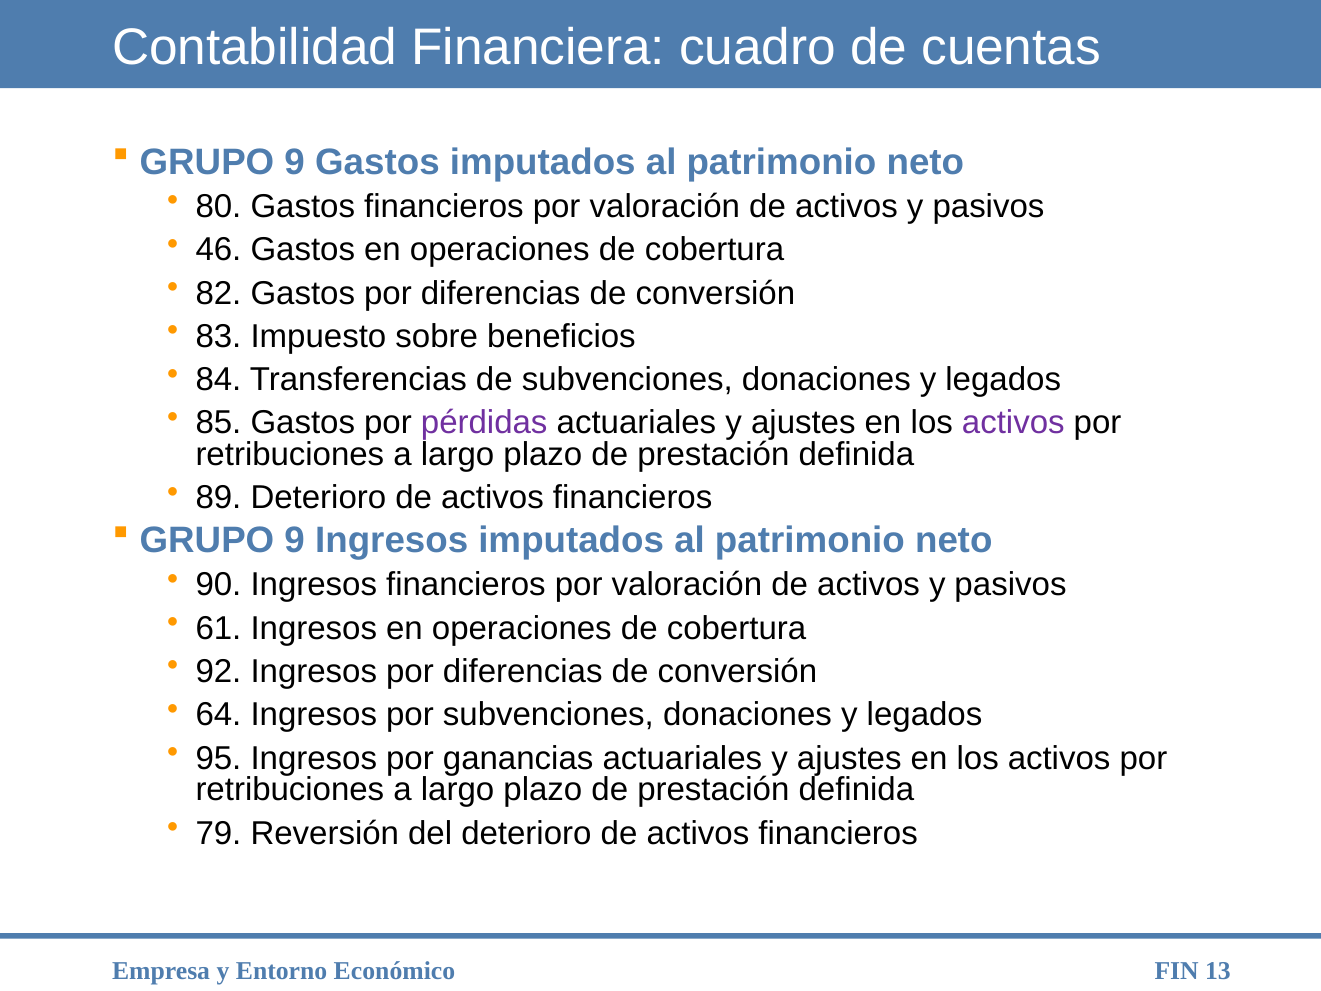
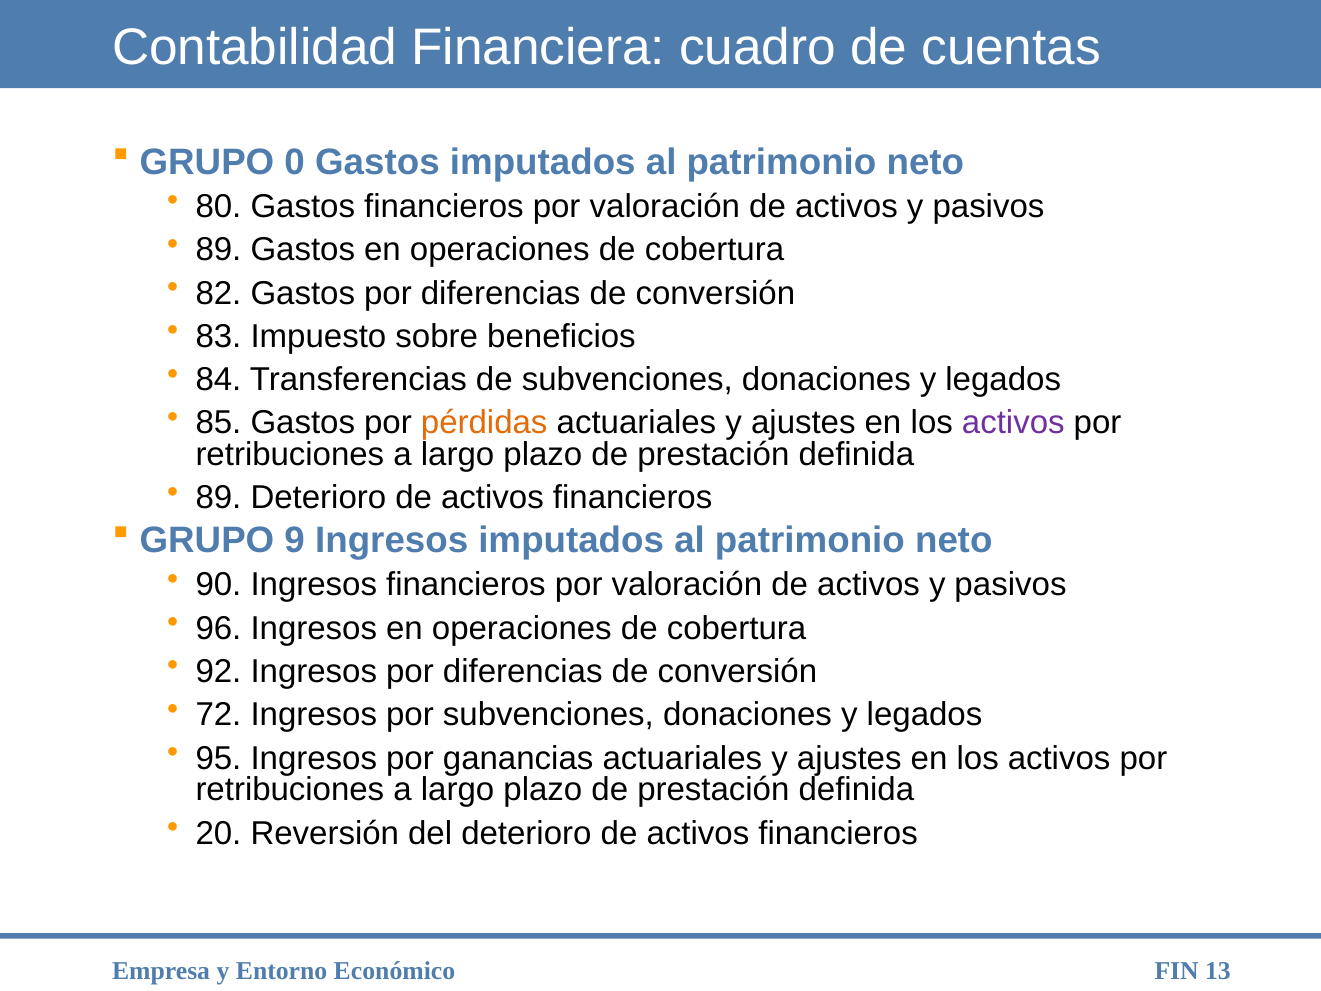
9: 9 -> 0 (295, 162)
46: 46 -> 89 (218, 250)
pérdidas colour: purple -> orange (484, 423)
61: 61 -> 96 (218, 628)
64: 64 -> 72 (218, 715)
79: 79 -> 20 (218, 833)
